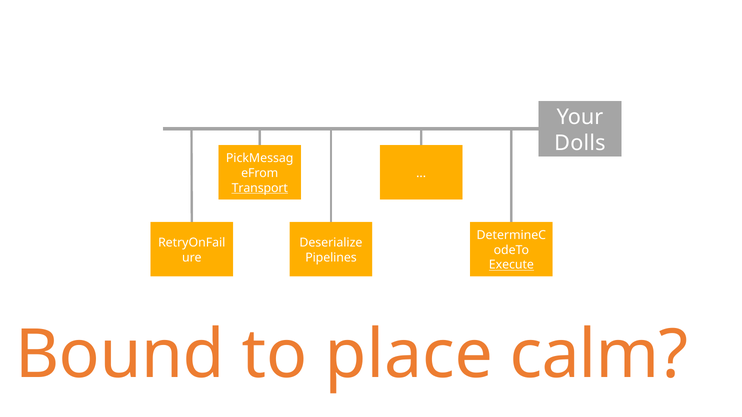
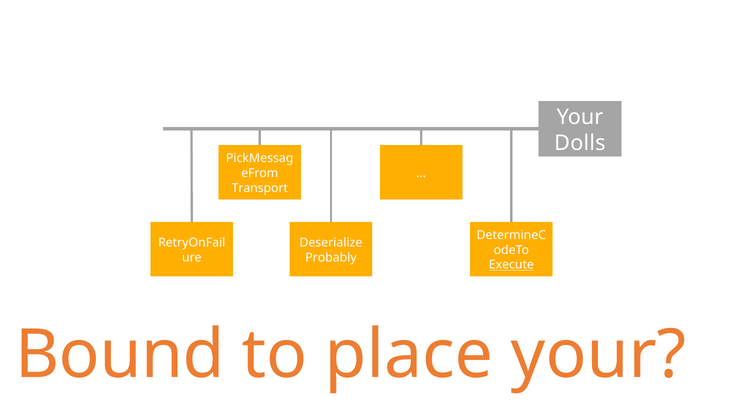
Transport underline: present -> none (260, 188)
Pipelines: Pipelines -> Probably (331, 258)
place calm: calm -> your (599, 355)
